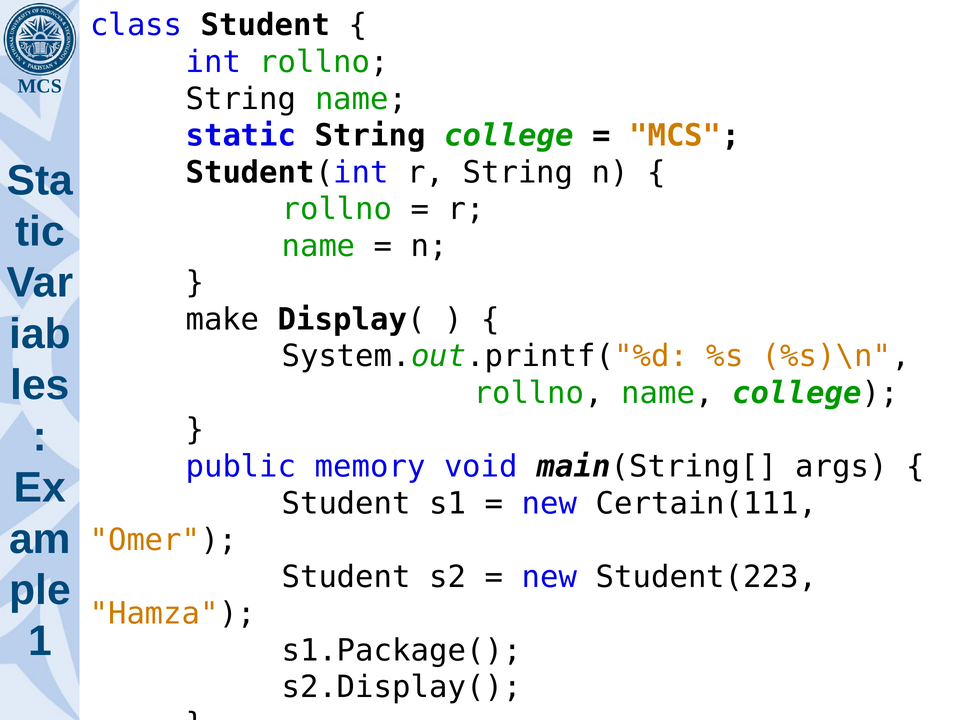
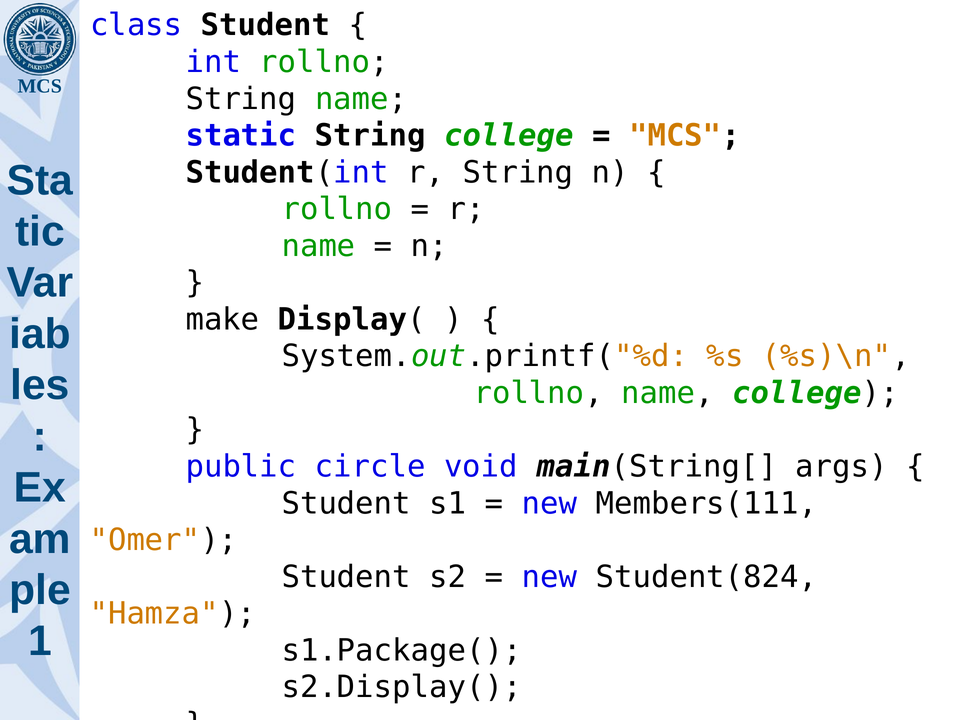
memory: memory -> circle (370, 467)
Certain(111: Certain(111 -> Members(111 (706, 503)
Student(223: Student(223 -> Student(824 (706, 577)
